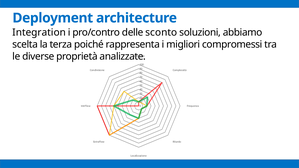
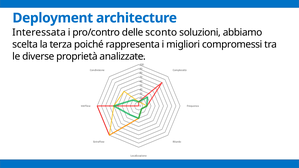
Integration: Integration -> Interessata (39, 33)
